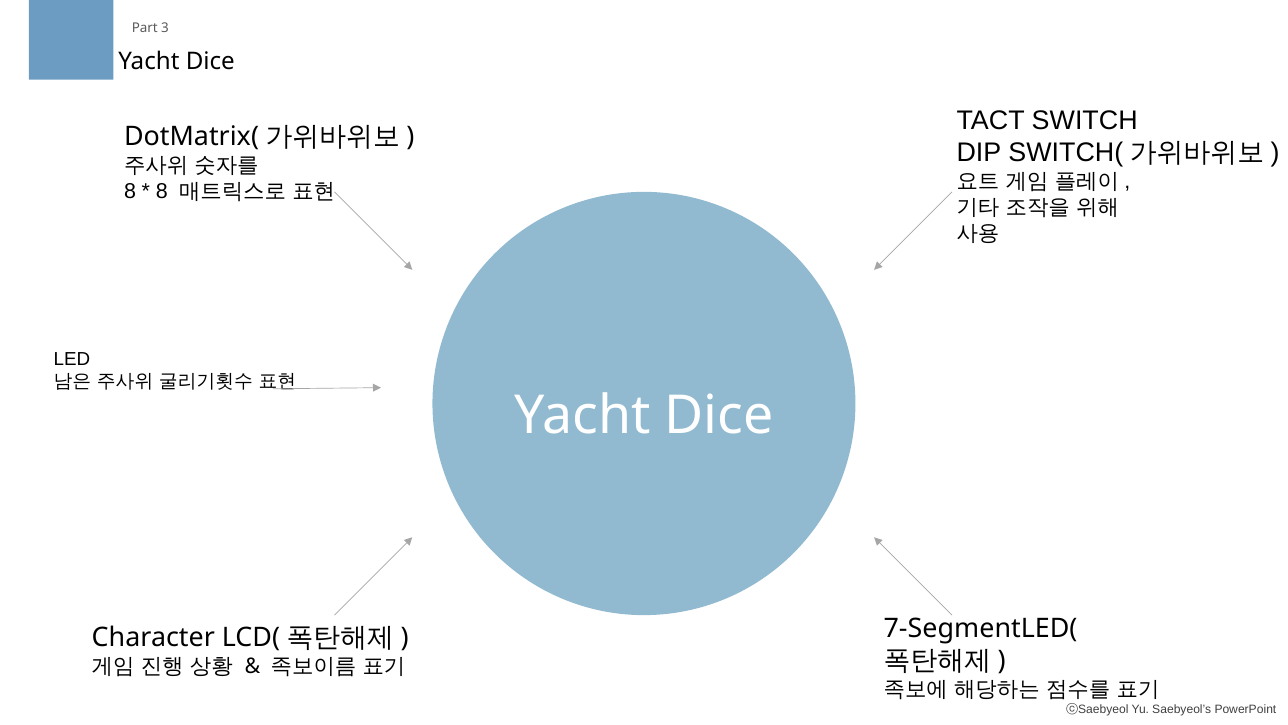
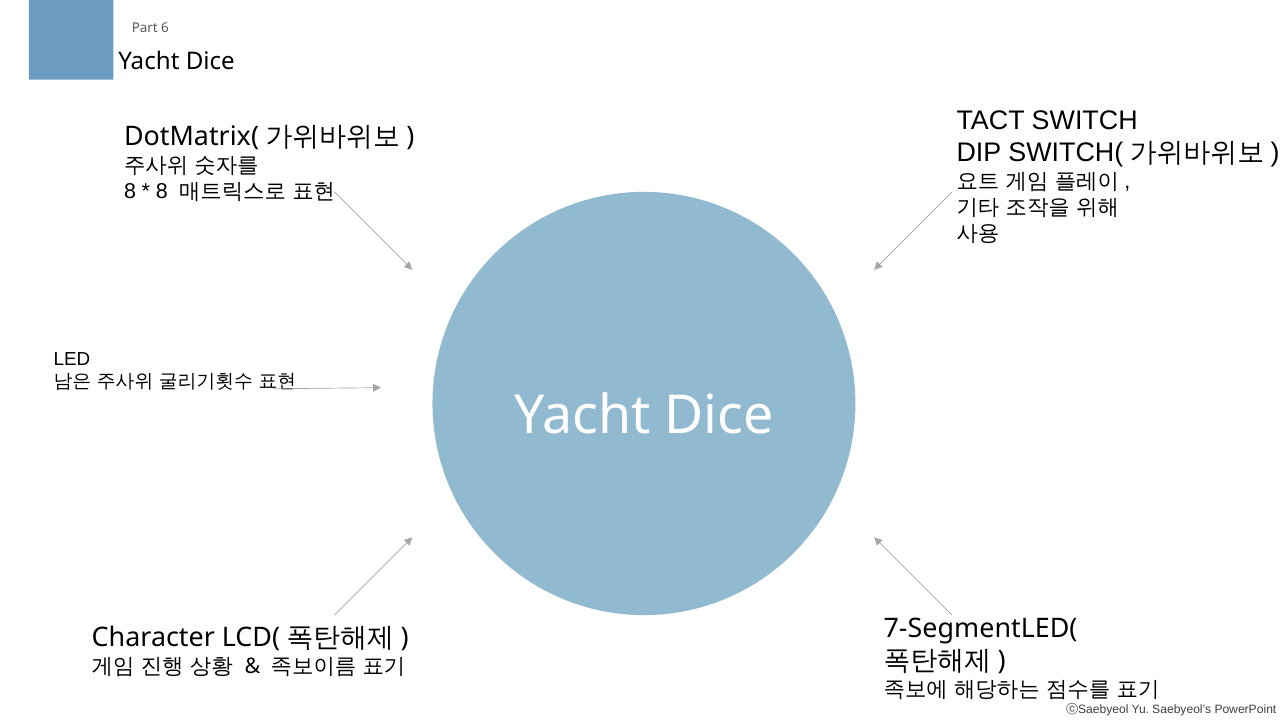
3: 3 -> 6 (165, 28)
